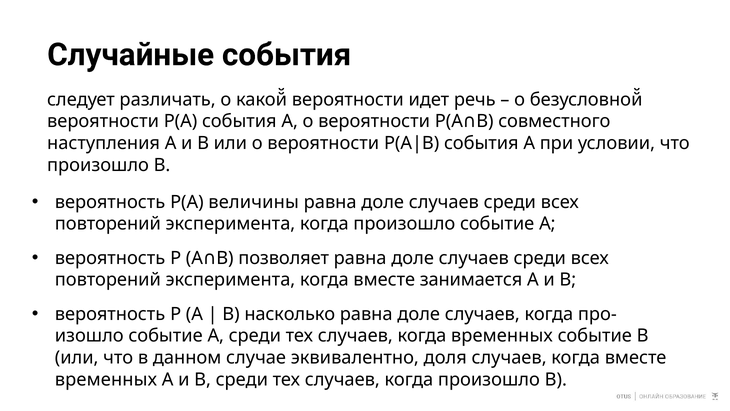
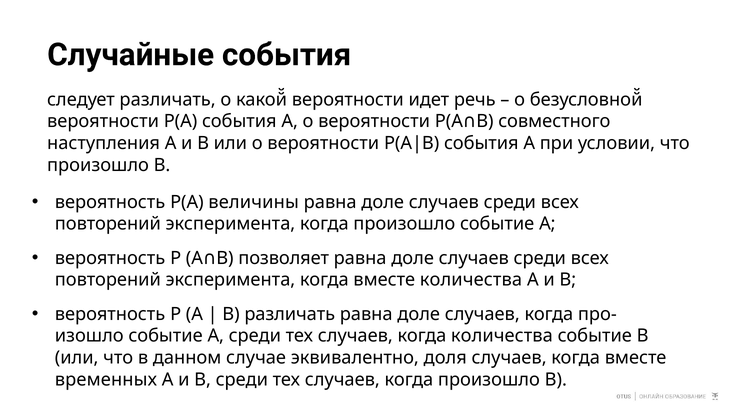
вместе занимается: занимается -> количества (471, 280)
B насколько: насколько -> различать (290, 314)
когда временных: временных -> количества (502, 336)
